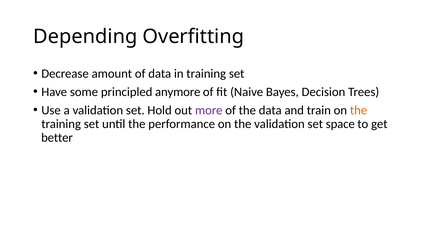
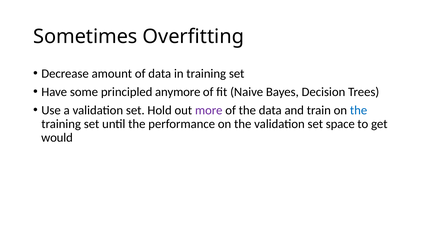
Depending: Depending -> Sometimes (85, 37)
the colour: orange -> blue (359, 110)
better: better -> would (57, 138)
